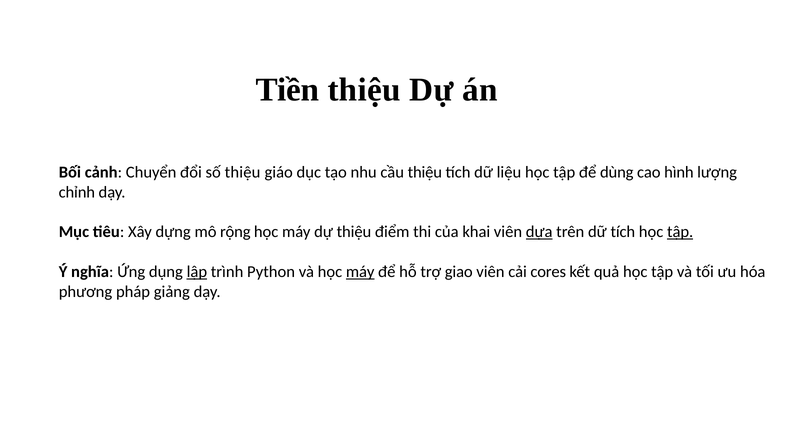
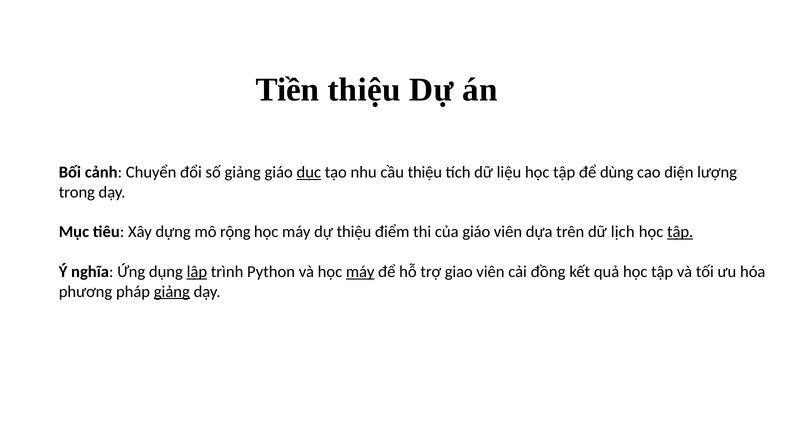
số thiệu: thiệu -> giảng (243, 172)
dục underline: none -> present (309, 172)
hình: hình -> diện (679, 172)
chỉnh: chỉnh -> trong (77, 192)
của khai: khai -> giáo (476, 232)
dựa underline: present -> none (539, 232)
dữ tích: tích -> lịch (623, 232)
cores: cores -> đồng (548, 272)
giảng underline: none -> present (172, 292)
